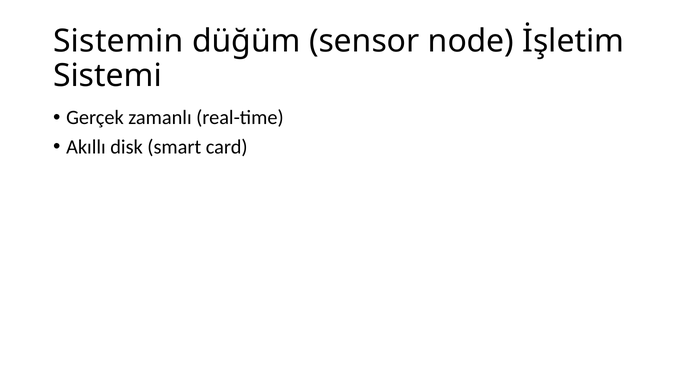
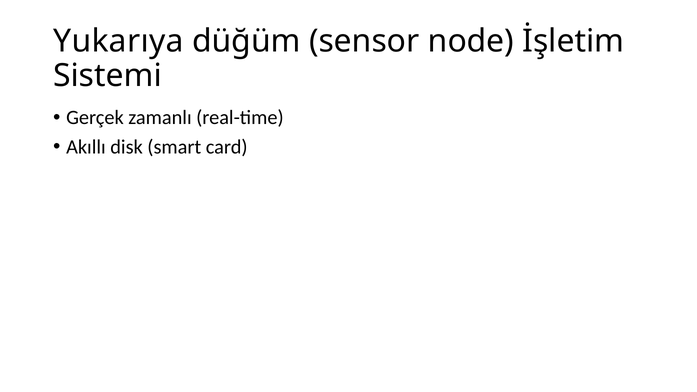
Sistemin: Sistemin -> Yukarıya (118, 41)
